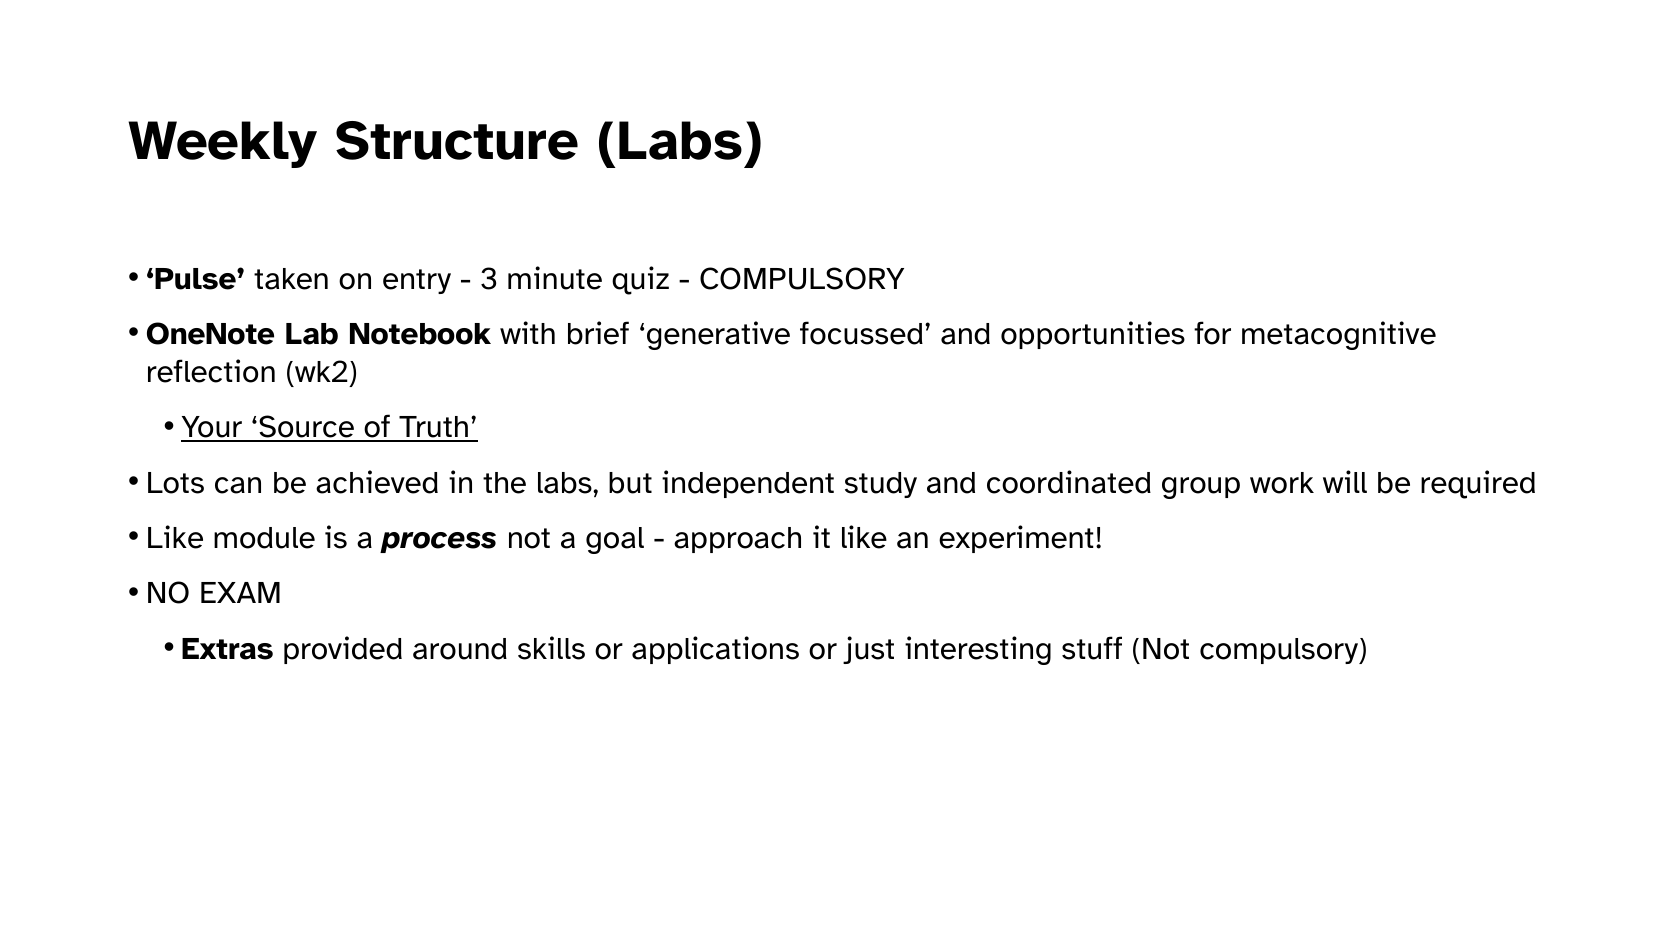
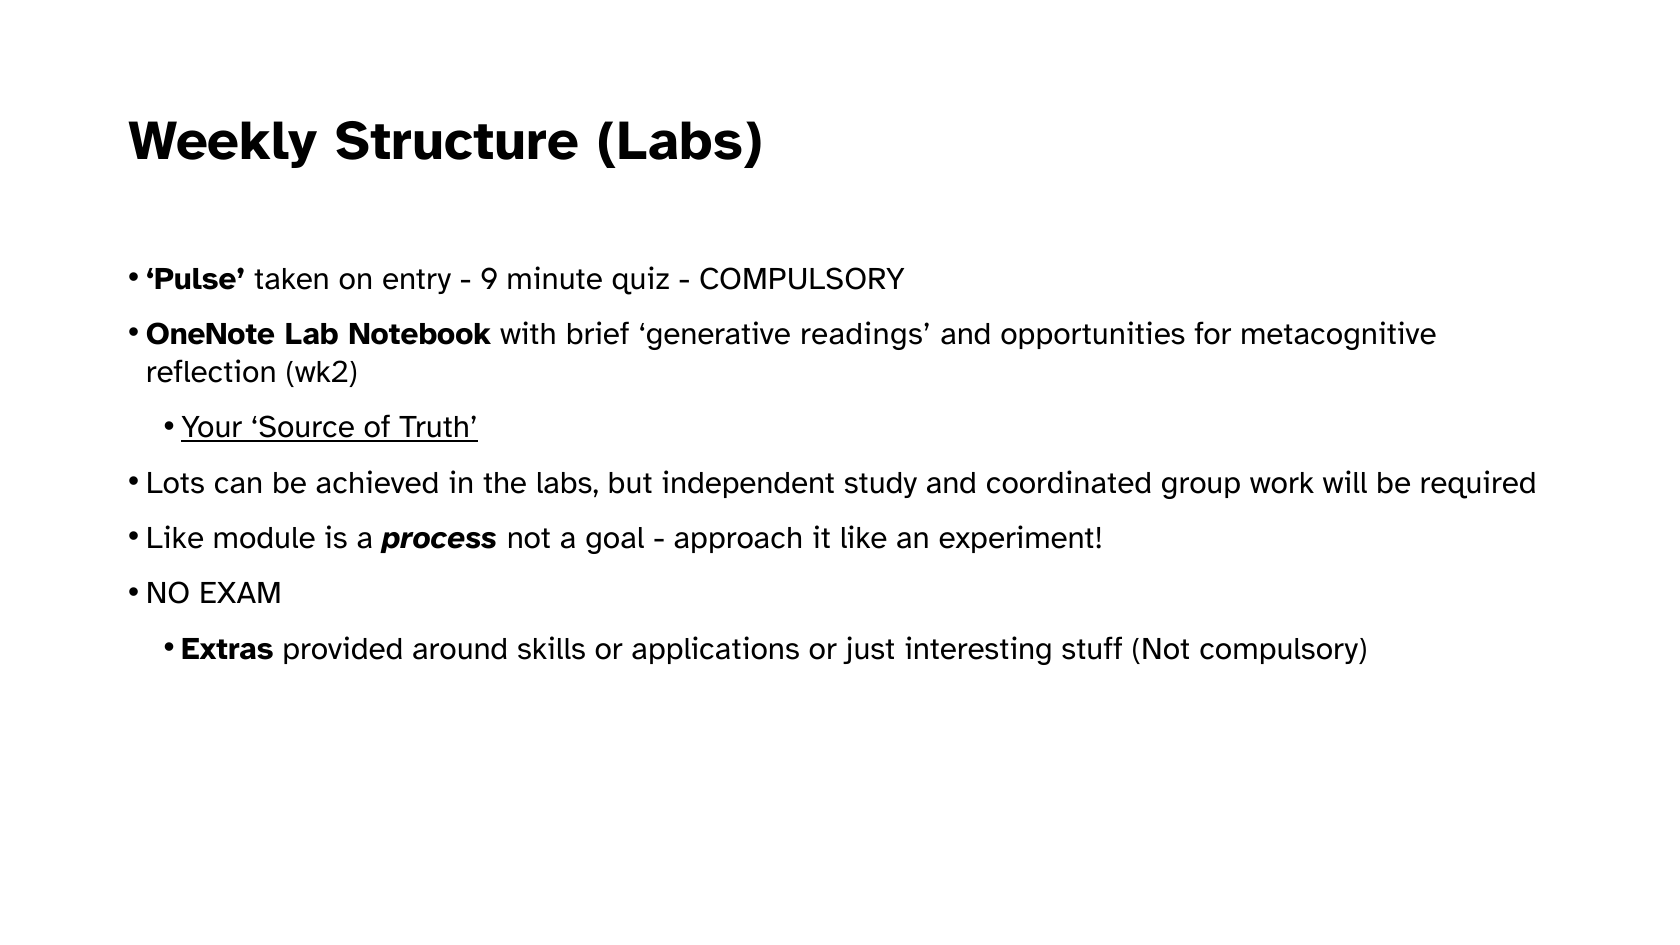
3: 3 -> 9 (489, 279)
focussed: focussed -> readings (865, 334)
